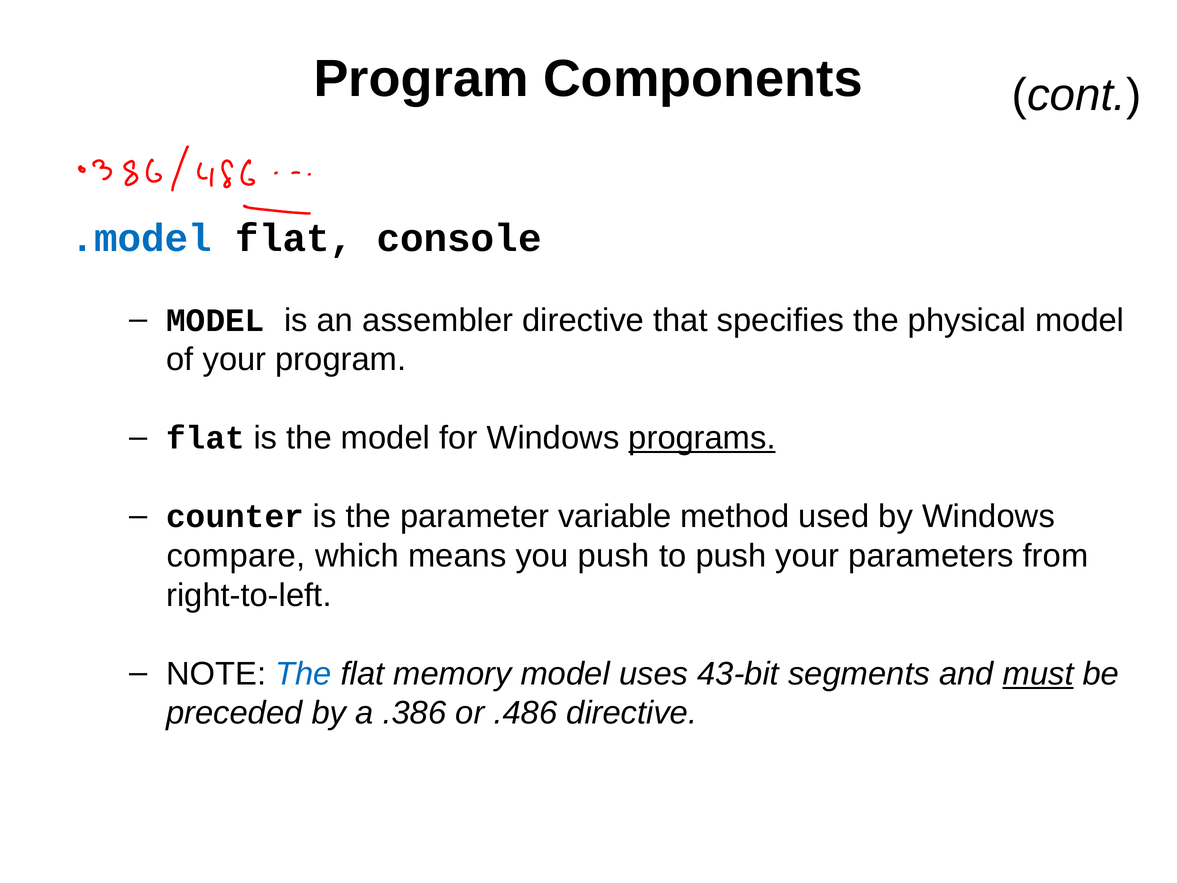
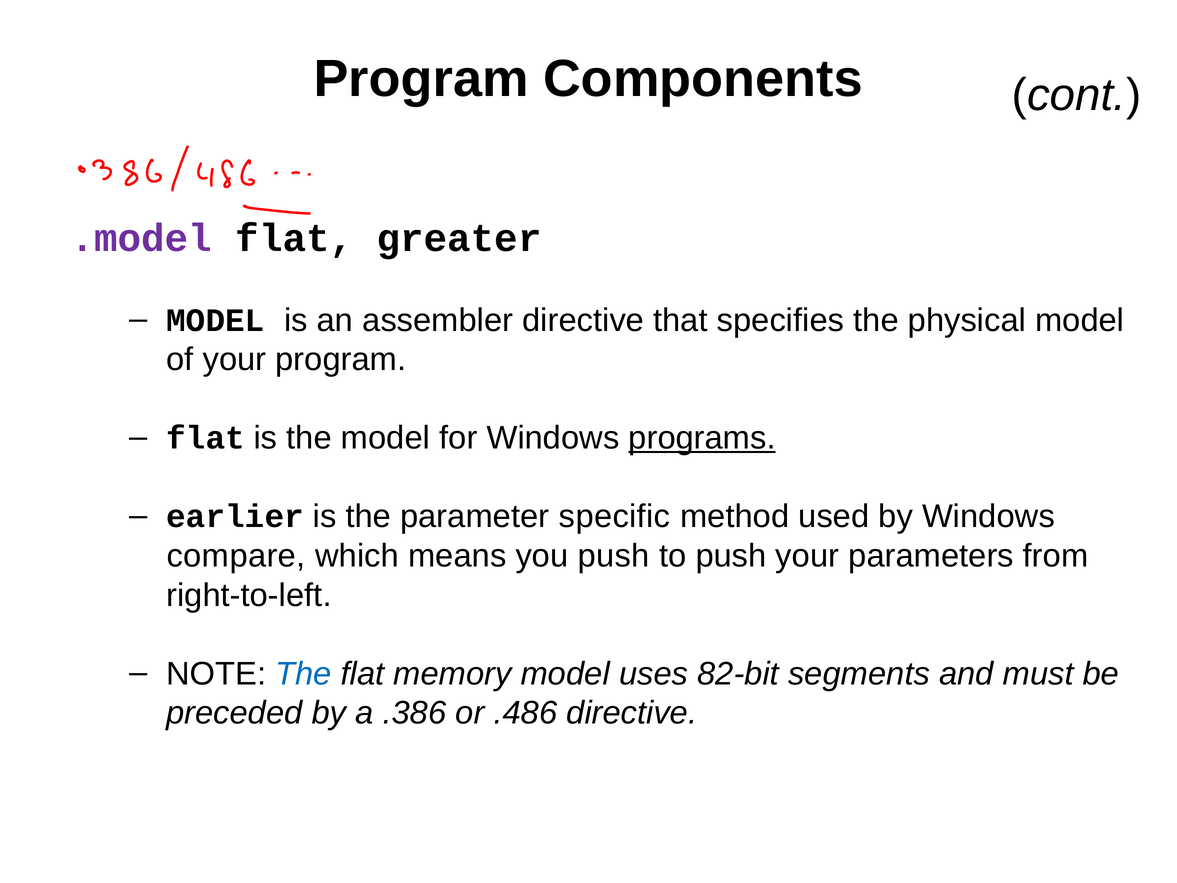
.model colour: blue -> purple (141, 238)
console: console -> greater (459, 238)
counter: counter -> earlier (235, 517)
variable: variable -> specific (615, 517)
43-bit: 43-bit -> 82-bit (738, 674)
must underline: present -> none (1038, 674)
